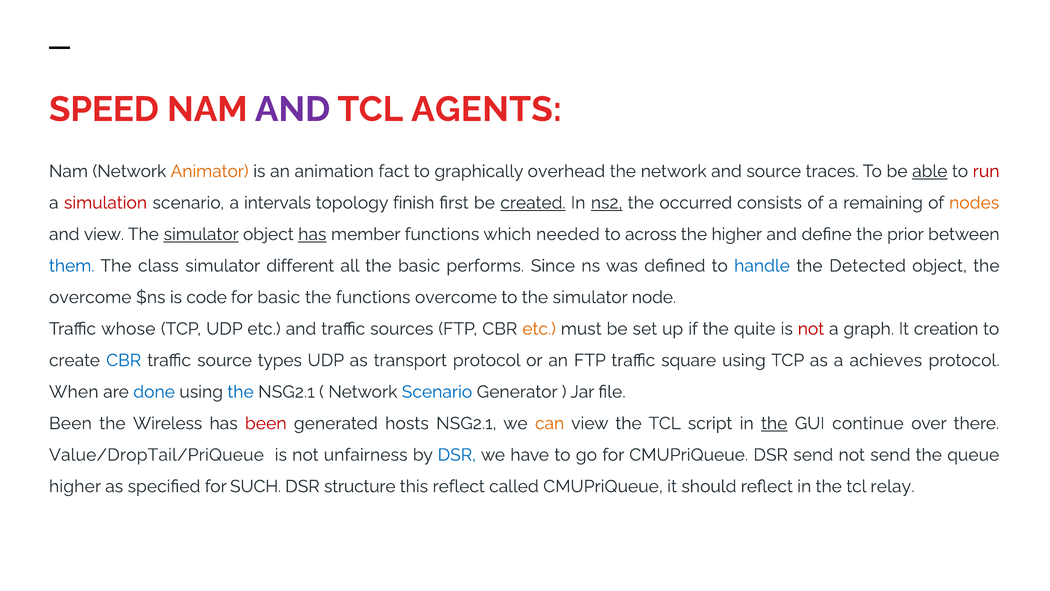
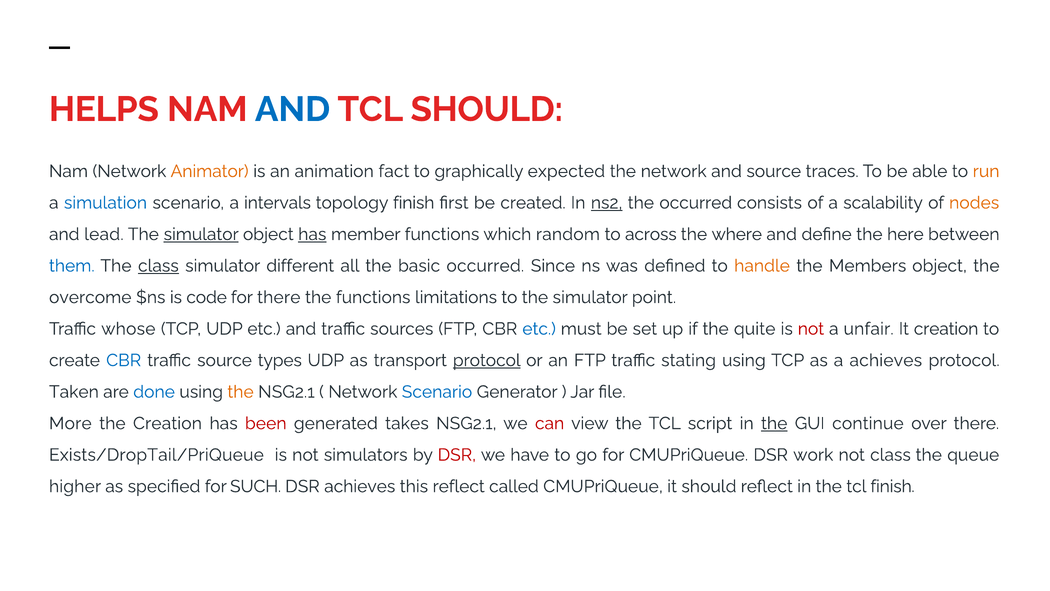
SPEED: SPEED -> HELPS (104, 109)
AND colour: purple -> blue (293, 109)
TCL AGENTS: AGENTS -> SHOULD (487, 109)
overhead: overhead -> expected (566, 171)
able underline: present -> none (930, 171)
run colour: red -> orange (986, 171)
simulation colour: red -> blue (105, 203)
created underline: present -> none (533, 203)
remaining: remaining -> scalability (883, 203)
and view: view -> lead (104, 234)
needed: needed -> random (568, 234)
the higher: higher -> where (737, 234)
prior: prior -> here (905, 234)
class underline: none -> present (158, 266)
basic performs: performs -> occurred (485, 266)
handle colour: blue -> orange (762, 266)
Detected: Detected -> Members (868, 266)
for basic: basic -> there (279, 297)
functions overcome: overcome -> limitations (456, 297)
node: node -> point (654, 297)
etc colour: orange -> blue (539, 329)
graph: graph -> unfair (869, 329)
protocol underline: none -> present (487, 360)
square: square -> stating (689, 360)
When: When -> Taken (74, 392)
the colour: blue -> orange (241, 392)
Been: Been -> More (70, 423)
the Wireless: Wireless -> Creation (167, 423)
hosts: hosts -> takes (407, 423)
can colour: orange -> red (550, 423)
Value/DropTail/PriQueue: Value/DropTail/PriQueue -> Exists/DropTail/PriQueue (156, 455)
unfairness: unfairness -> simulators (366, 455)
DSR colour: blue -> red (457, 455)
DSR send: send -> work (813, 455)
not send: send -> class (890, 455)
DSR structure: structure -> achieves (360, 486)
tcl relay: relay -> finish (893, 486)
